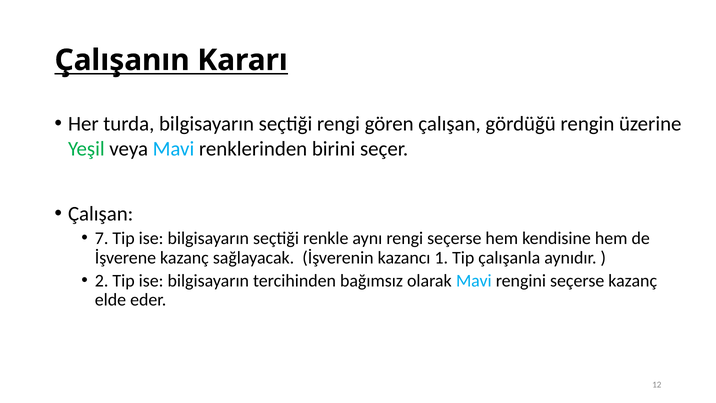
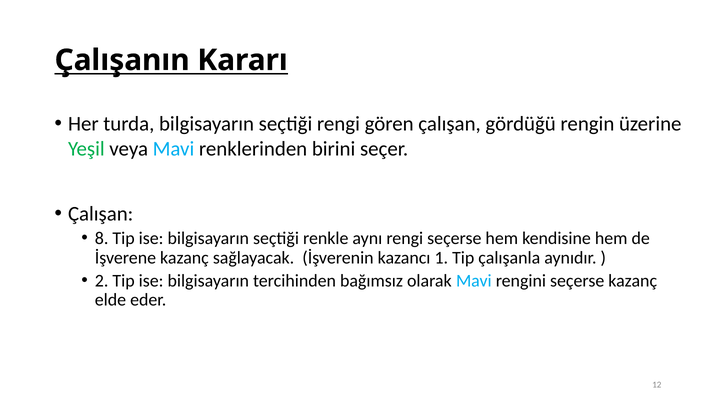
7: 7 -> 8 (102, 238)
